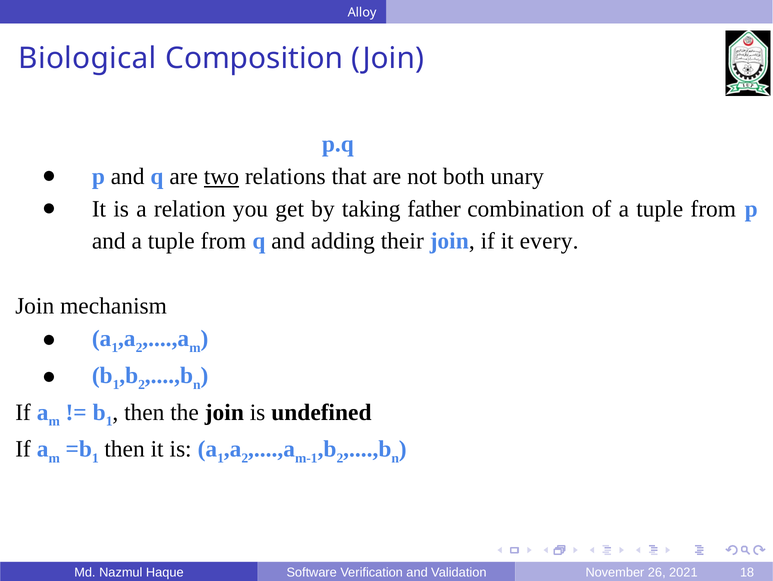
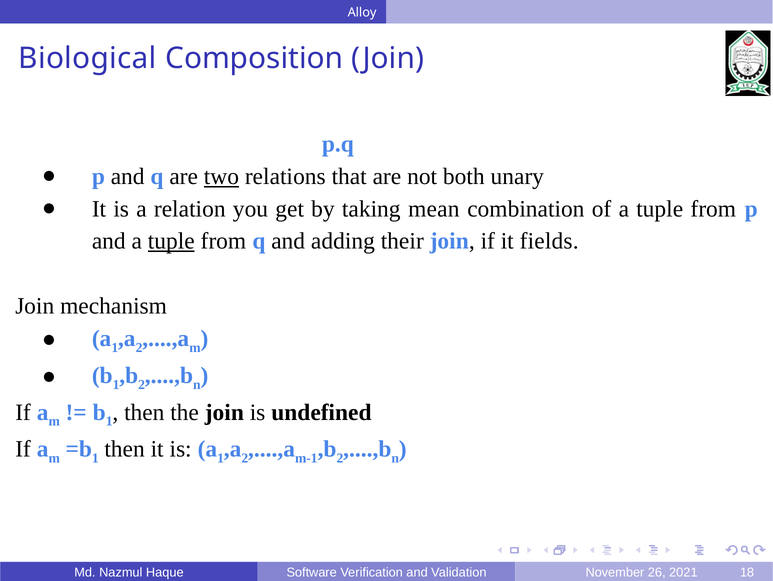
father: father -> mean (434, 209)
tuple underline: none -> present (171, 241)
every: every -> fields (549, 241)
